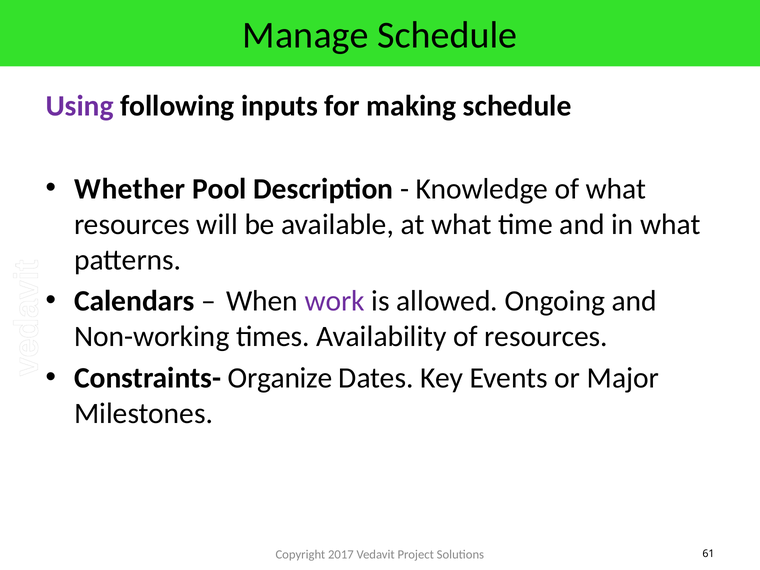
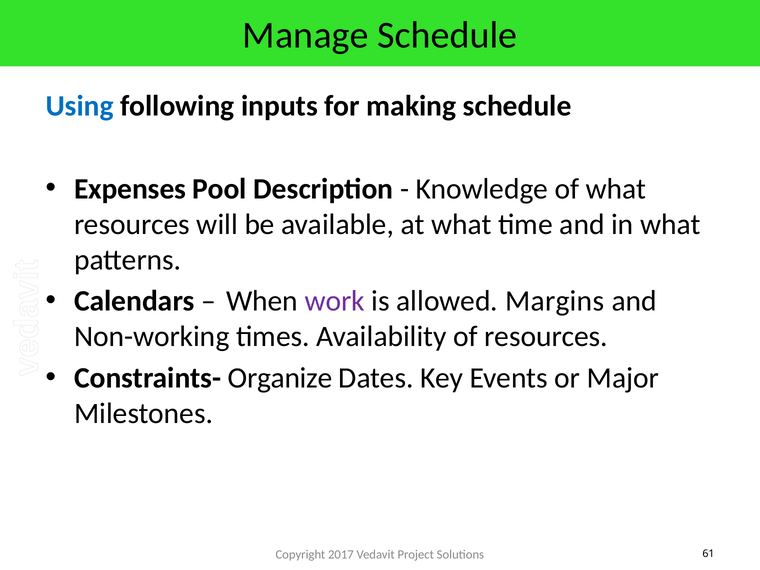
Using colour: purple -> blue (80, 106)
Whether: Whether -> Expenses (130, 189)
Ongoing: Ongoing -> Margins (555, 301)
